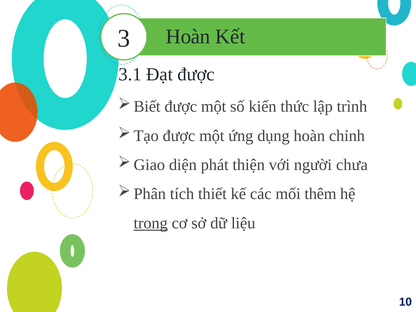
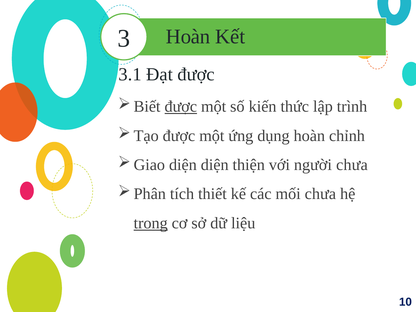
được underline: none -> present (181, 107)
diện phát: phát -> diện (215, 165)
mối thêm: thêm -> chưa (320, 194)
